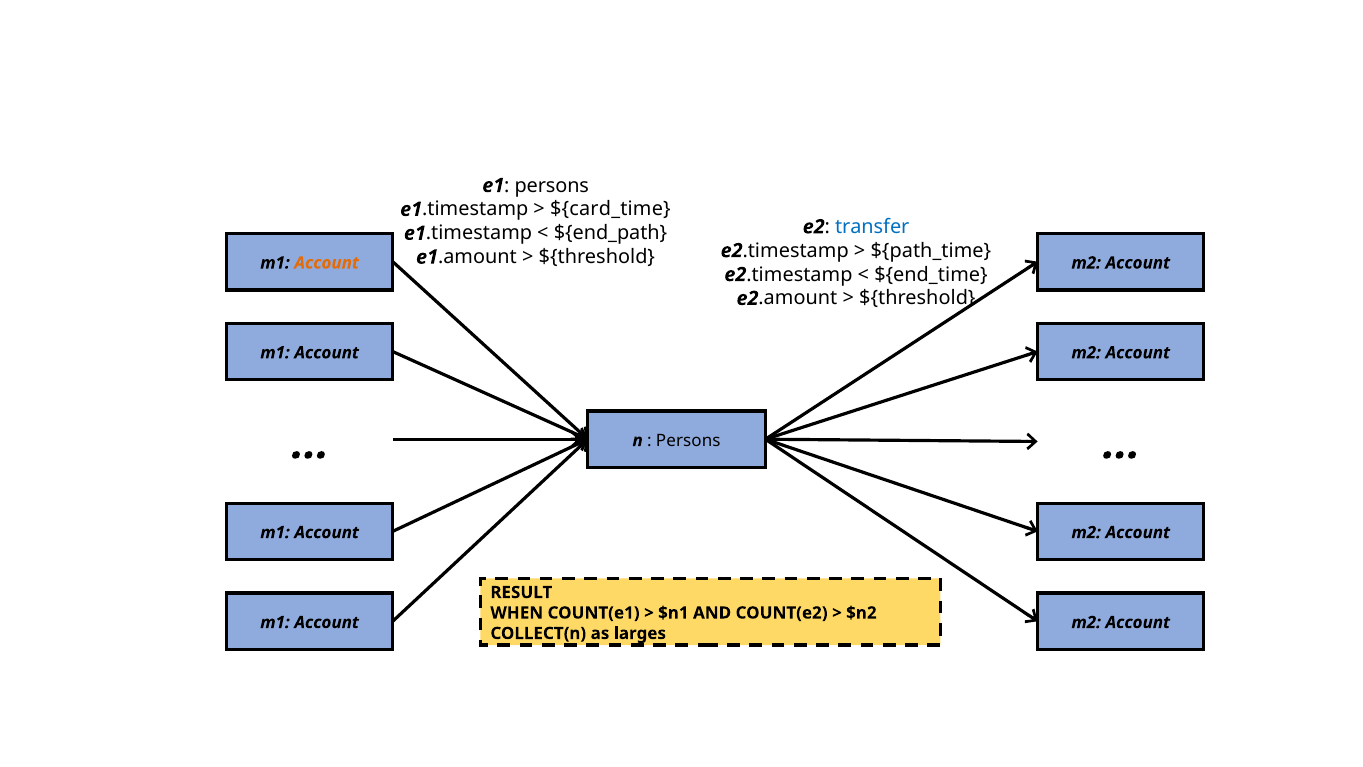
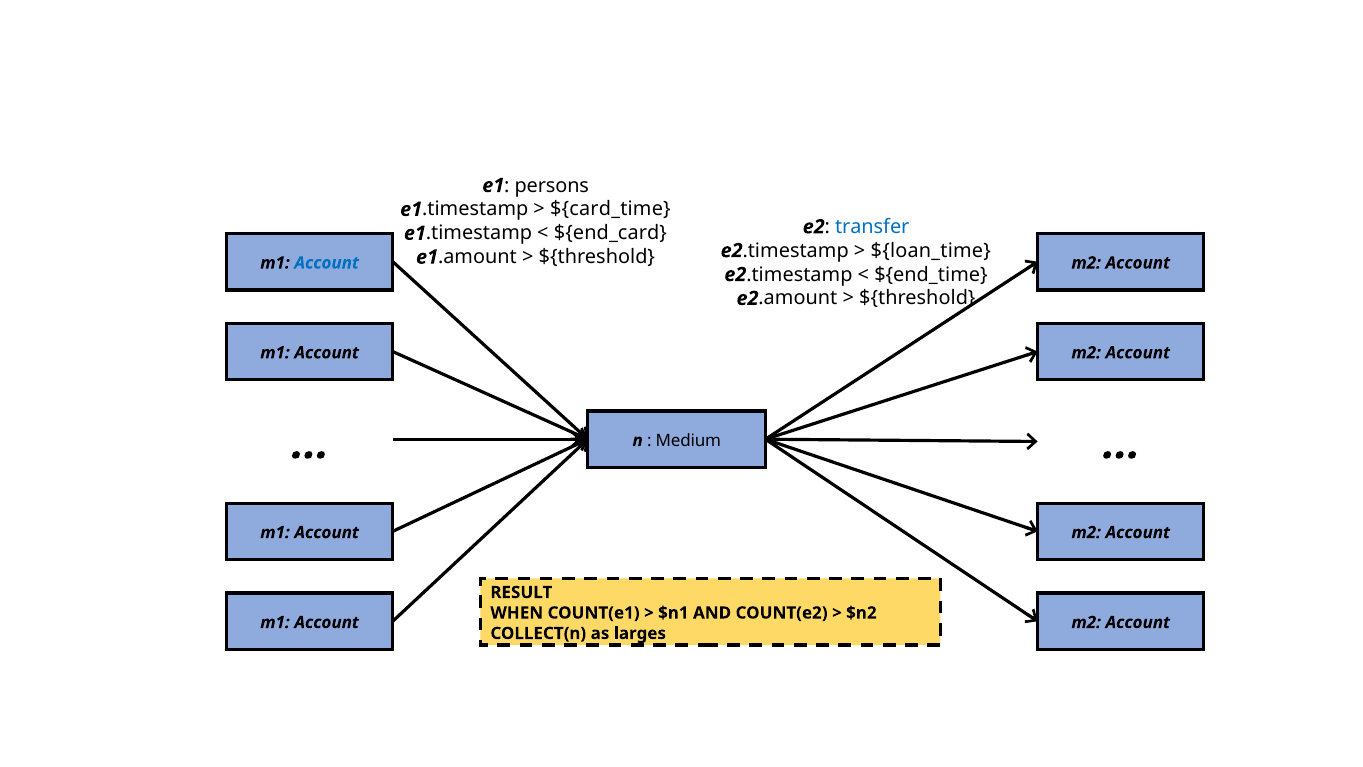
${end_path: ${end_path -> ${end_card (610, 233)
${path_time: ${path_time -> ${loan_time (931, 251)
Account colour: orange -> blue (327, 263)
Persons: Persons -> Medium (688, 440)
